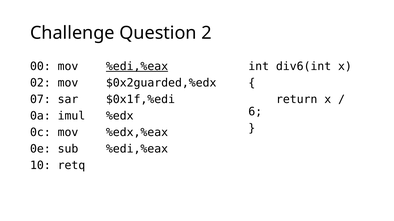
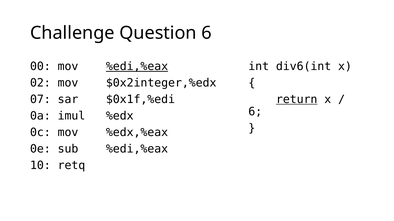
Question 2: 2 -> 6 (206, 33)
$0x2guarded,%edx: $0x2guarded,%edx -> $0x2integer,%edx (161, 83)
return underline: none -> present (297, 100)
